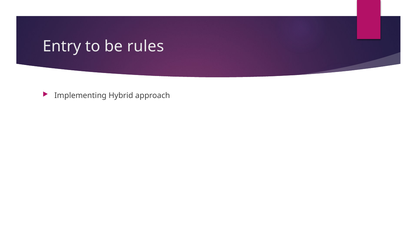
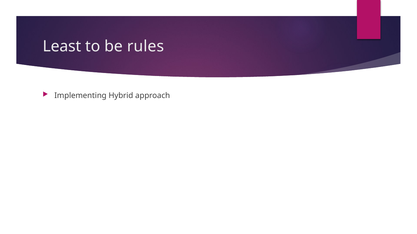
Entry: Entry -> Least (62, 46)
